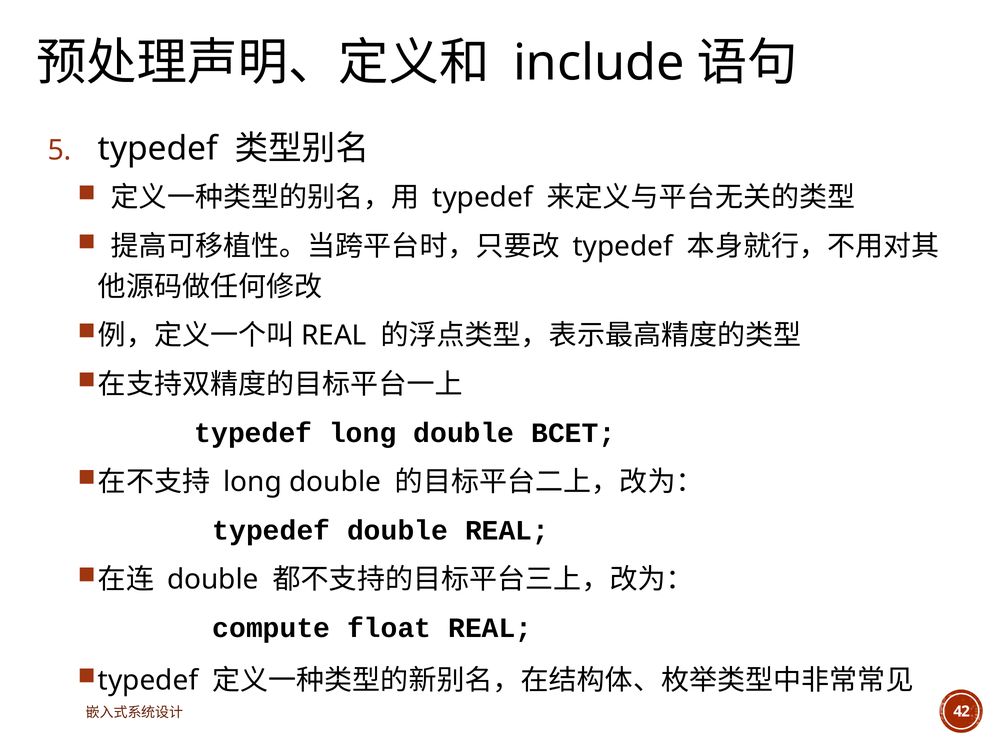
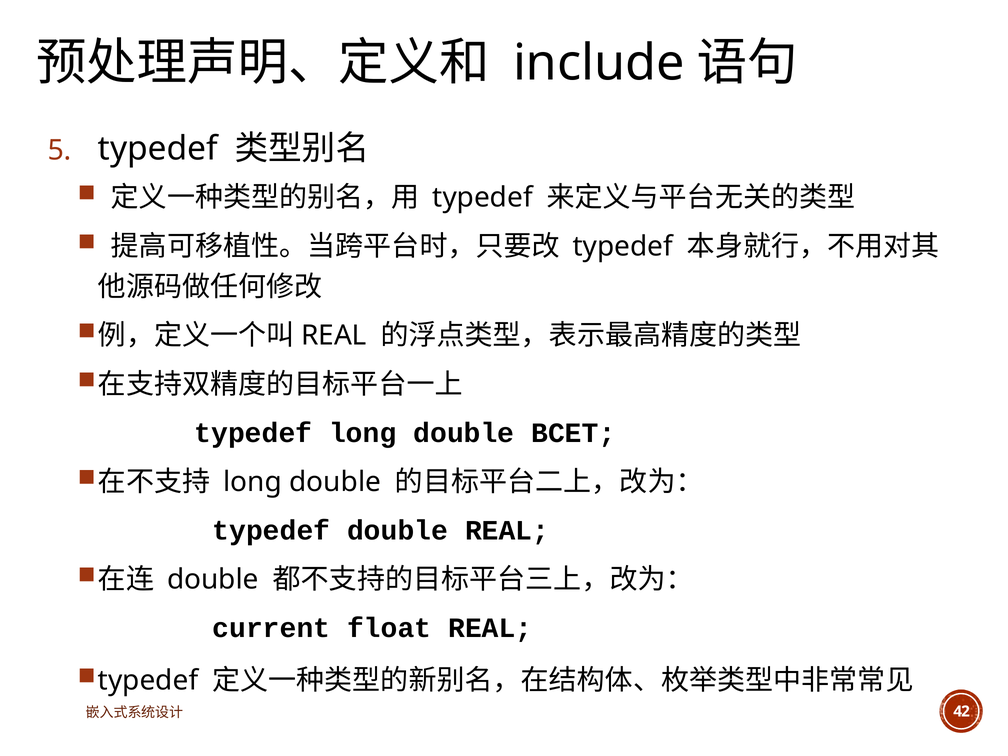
compute: compute -> current (271, 628)
